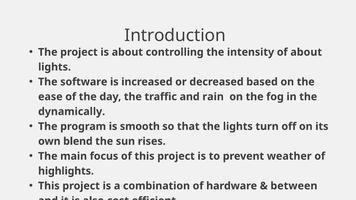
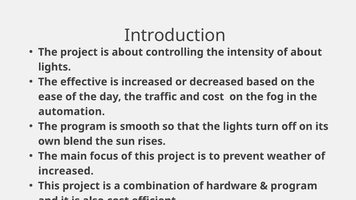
software: software -> effective (84, 82)
and rain: rain -> cost (213, 97)
dynamically: dynamically -> automation (72, 112)
highlights: highlights -> increased (66, 171)
between: between -> program (294, 186)
